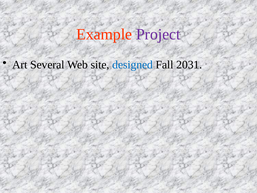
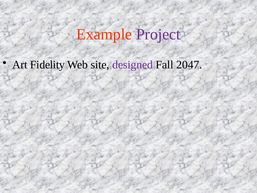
Several: Several -> Fidelity (47, 65)
designed colour: blue -> purple (133, 65)
2031: 2031 -> 2047 (189, 65)
